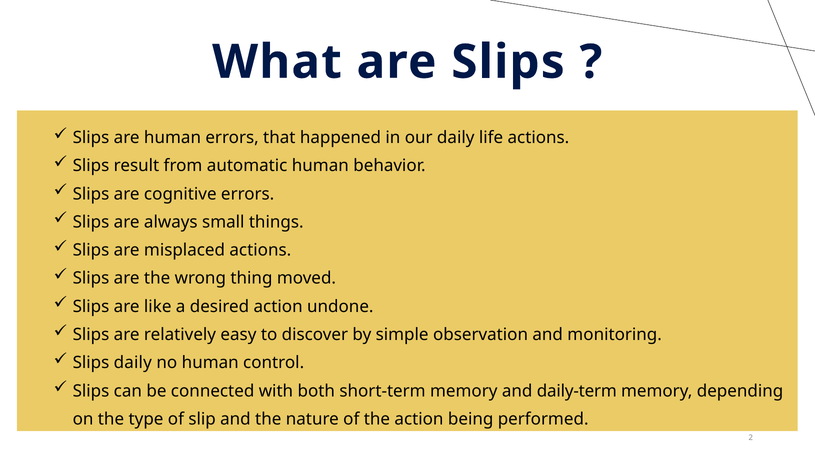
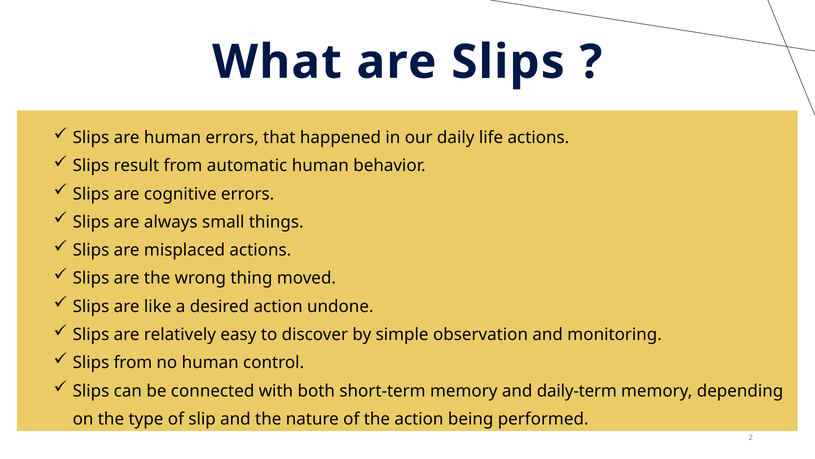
Slips daily: daily -> from (133, 362)
